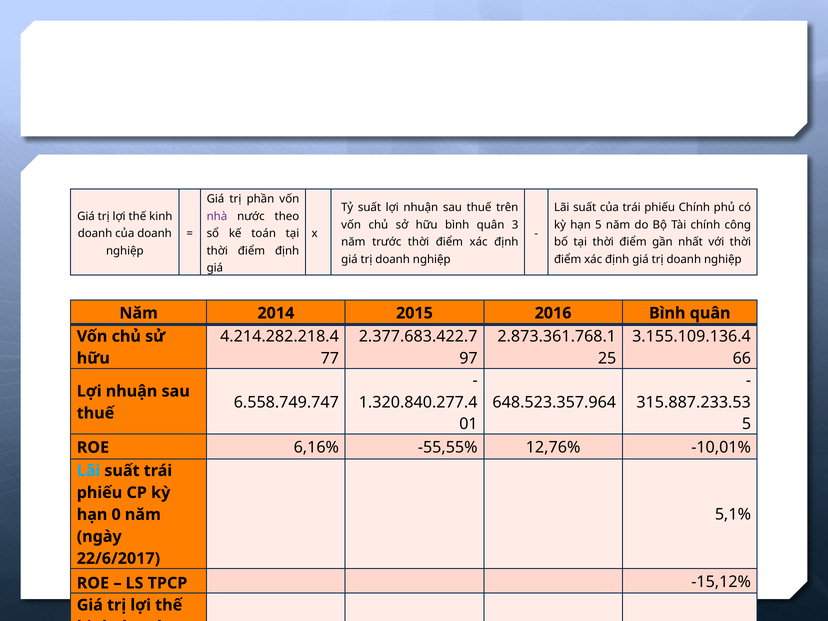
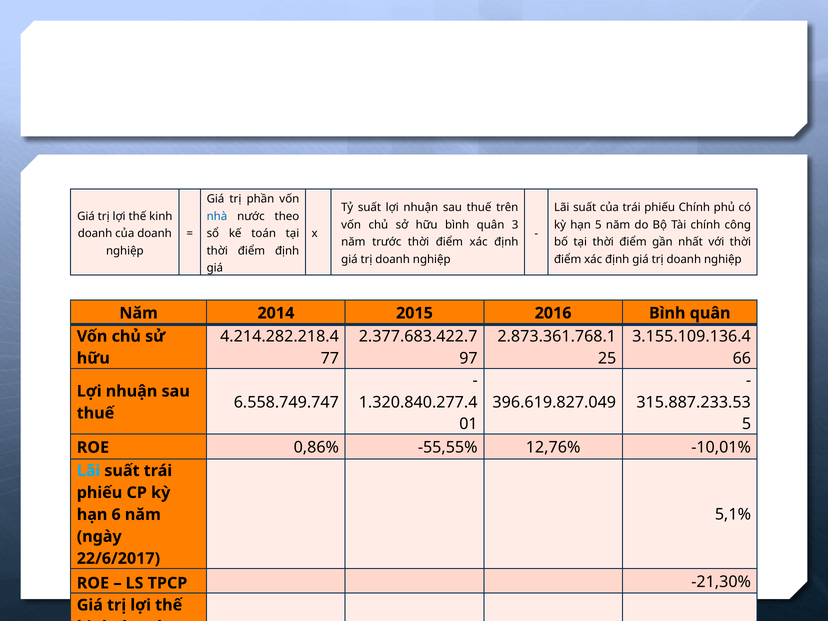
nhà colour: purple -> blue (217, 216)
648.523.357.964: 648.523.357.964 -> 396.619.827.049 (554, 402)
6,16%: 6,16% -> 0,86% (316, 447)
hạn 0: 0 -> 6 (116, 515)
-15,12%: -15,12% -> -21,30% (721, 582)
